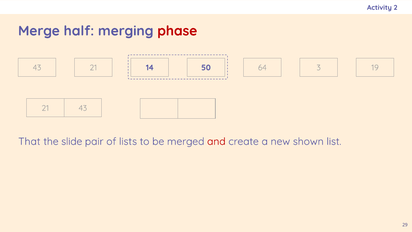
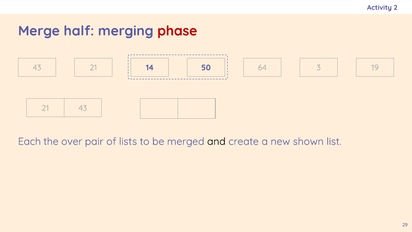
That: That -> Each (29, 141)
slide: slide -> over (72, 141)
and colour: red -> black (216, 141)
